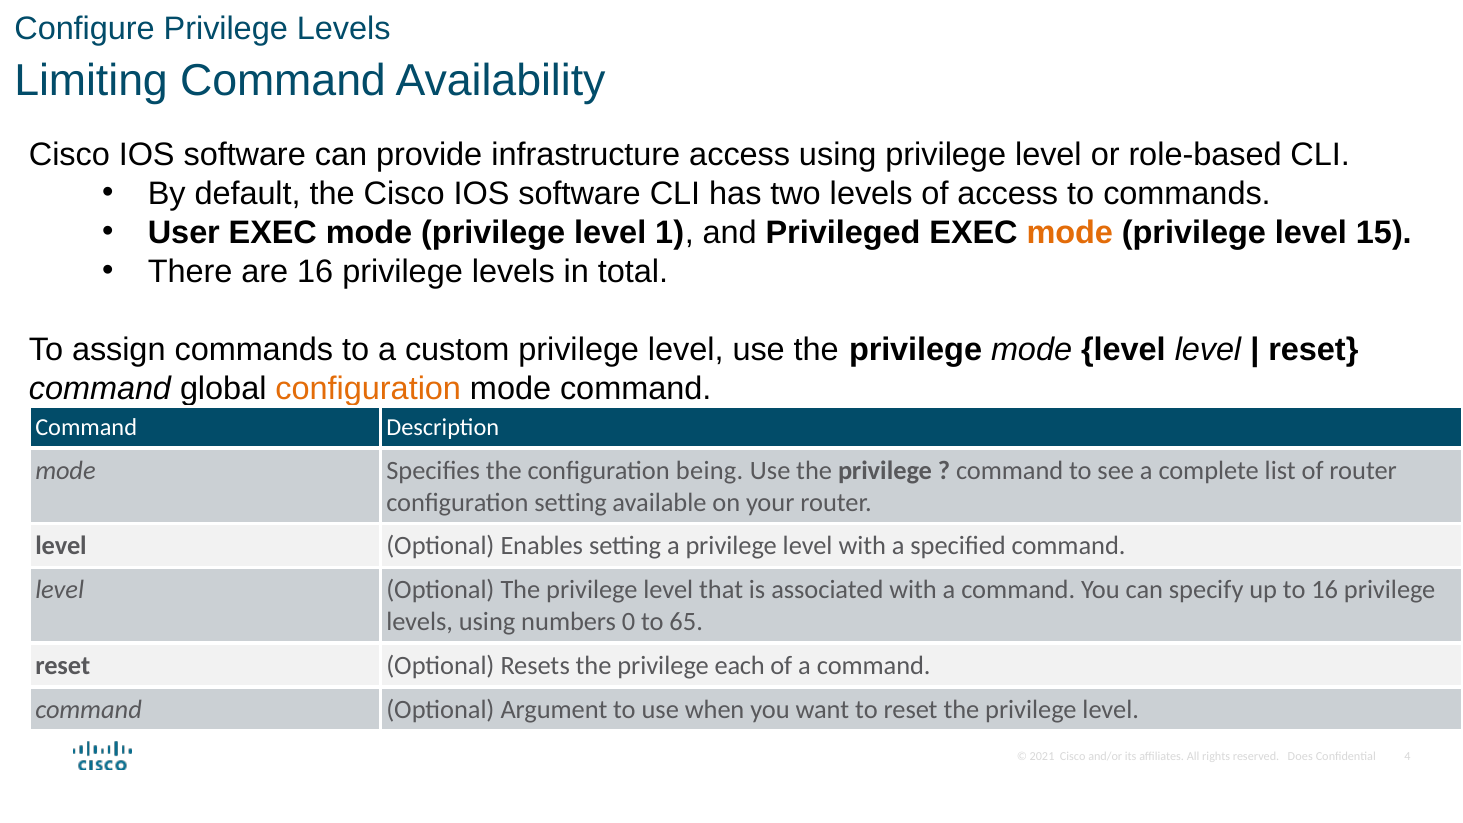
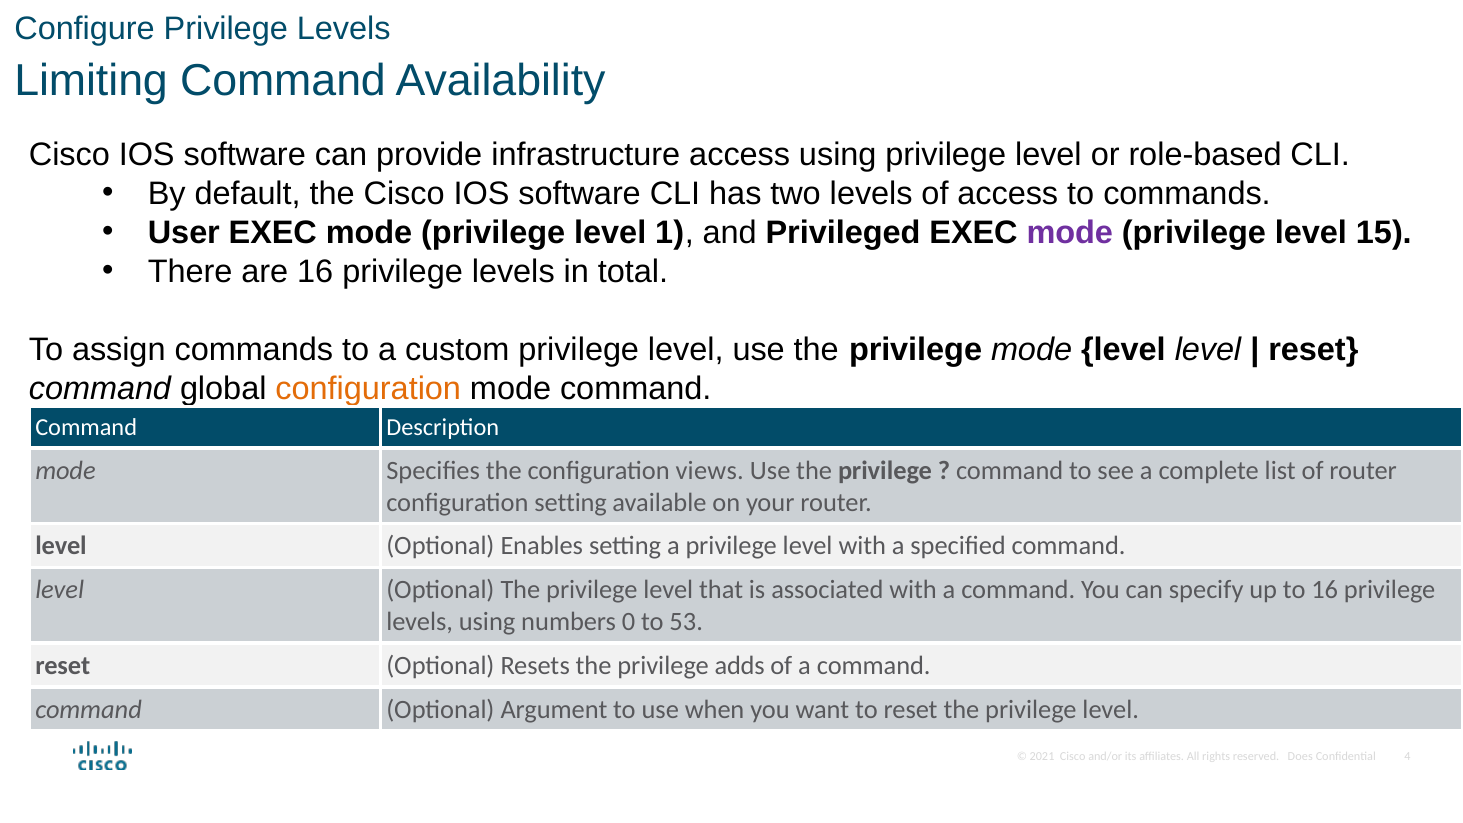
mode colour: orange -> purple (1070, 233)
being: being -> views (710, 470)
65: 65 -> 53 (686, 622)
each: each -> adds (740, 665)
